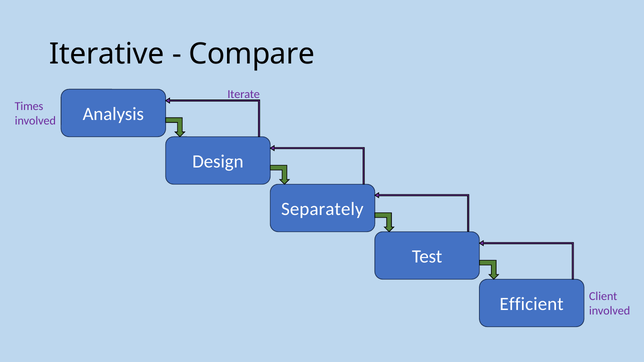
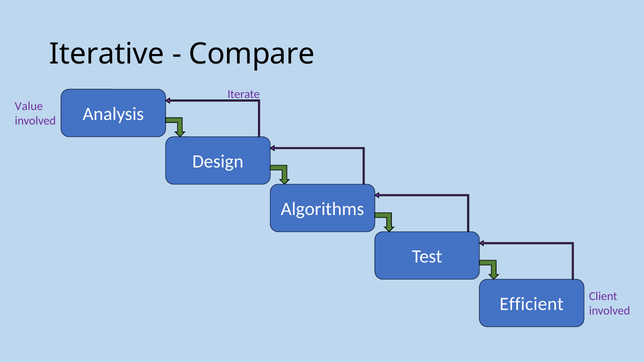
Times: Times -> Value (29, 106)
Separately: Separately -> Algorithms (322, 209)
